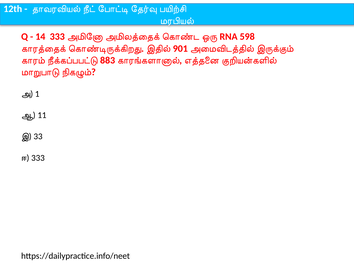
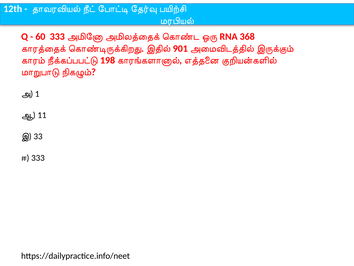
14: 14 -> 60 (40, 37)
598: 598 -> 368 (247, 37)
883: 883 -> 198 (108, 60)
